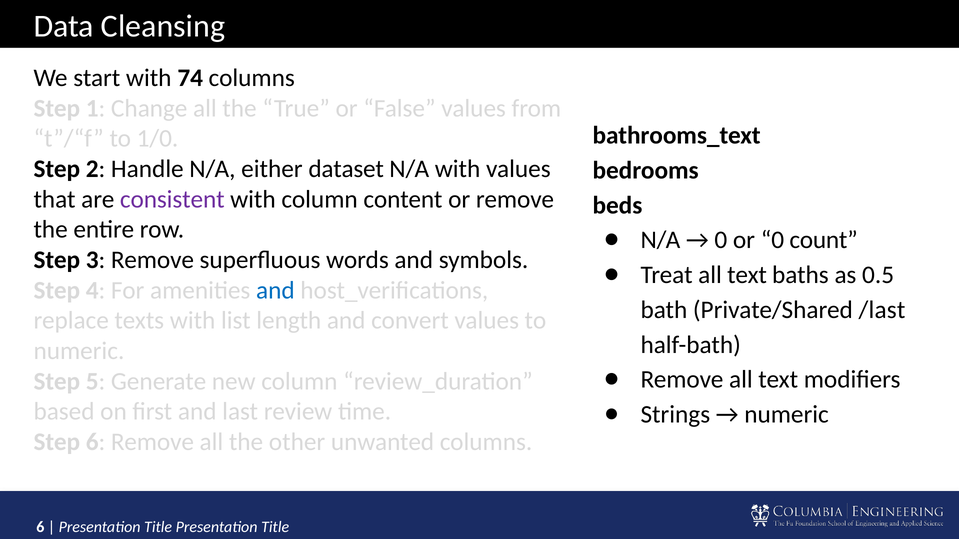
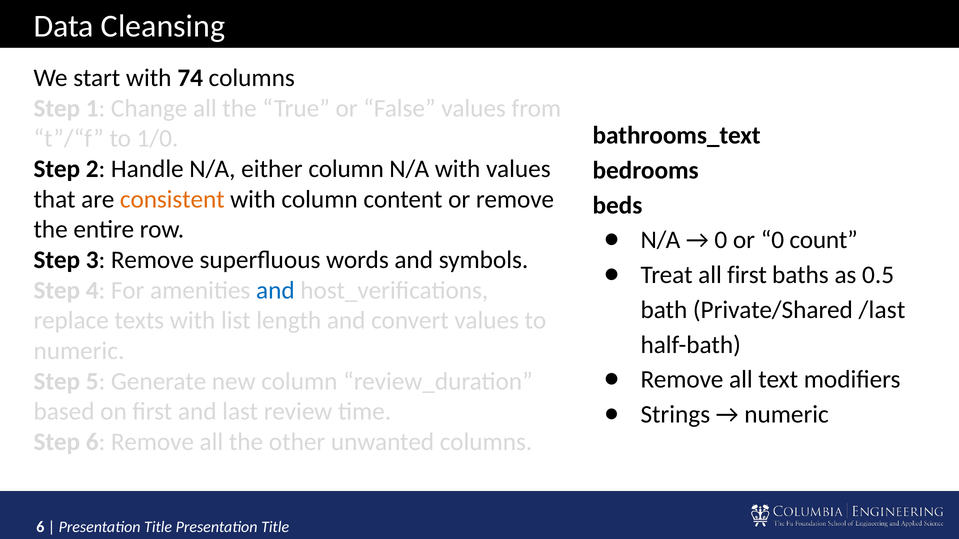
either dataset: dataset -> column (346, 169)
consistent colour: purple -> orange (172, 199)
Treat all text: text -> first (747, 275)
